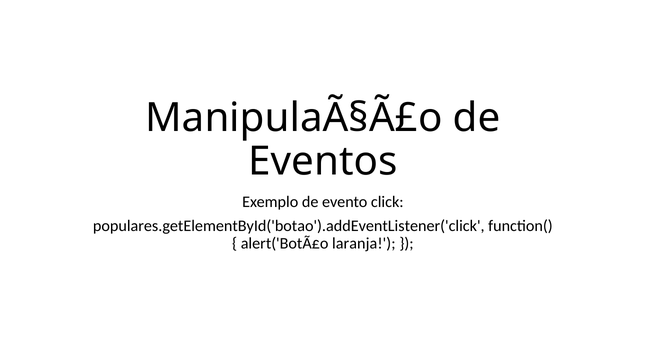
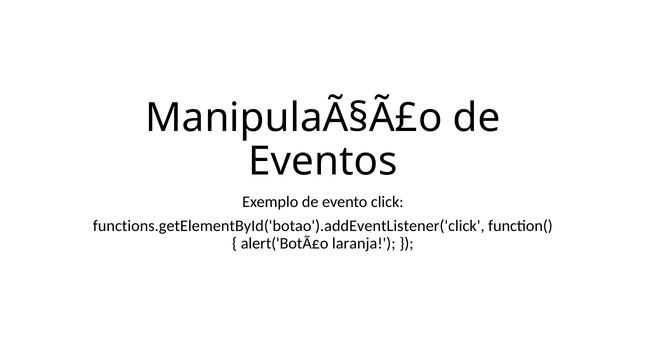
populares.getElementById('botao').addEventListener('click: populares.getElementById('botao').addEventListener('click -> functions.getElementById('botao').addEventListener('click (289, 226)
